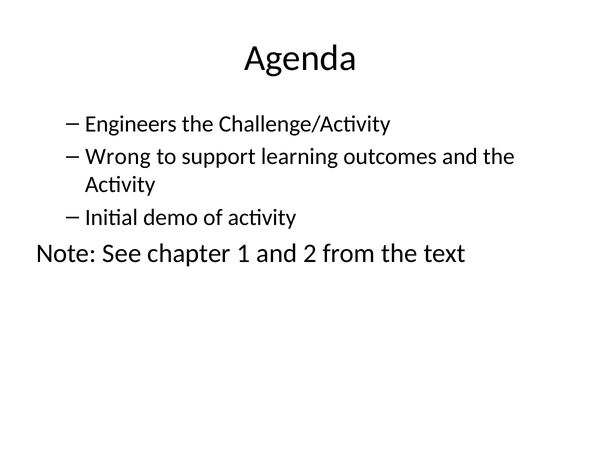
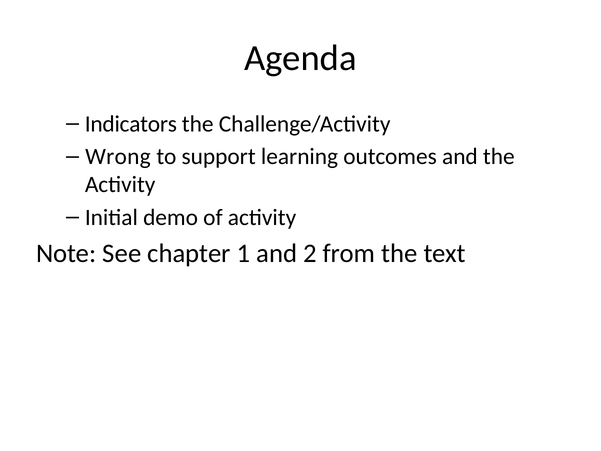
Engineers: Engineers -> Indicators (131, 124)
